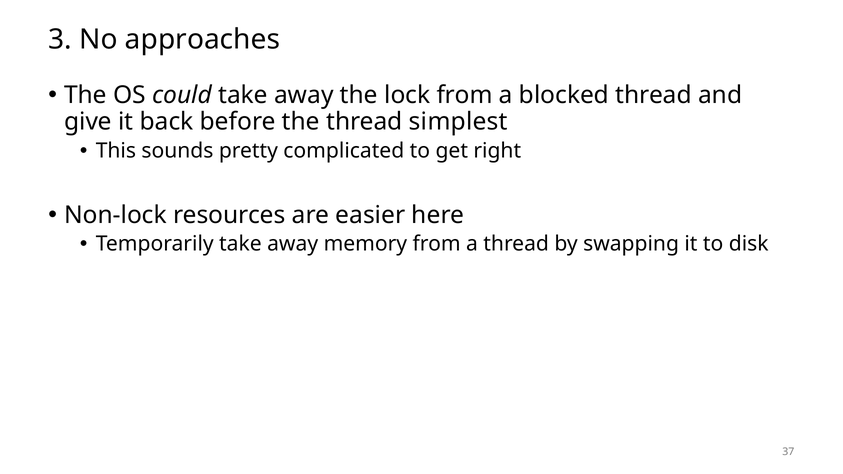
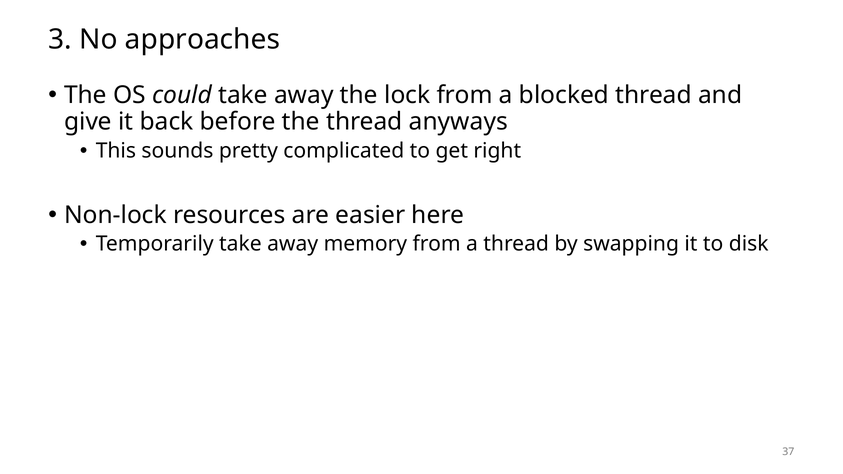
simplest: simplest -> anyways (458, 122)
